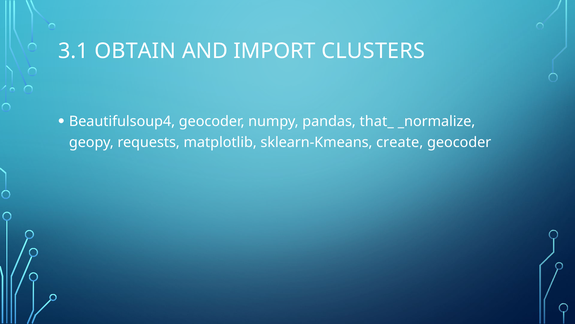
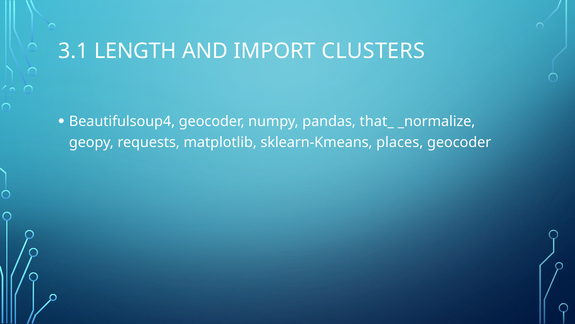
OBTAIN: OBTAIN -> LENGTH (135, 51)
create: create -> places (400, 142)
